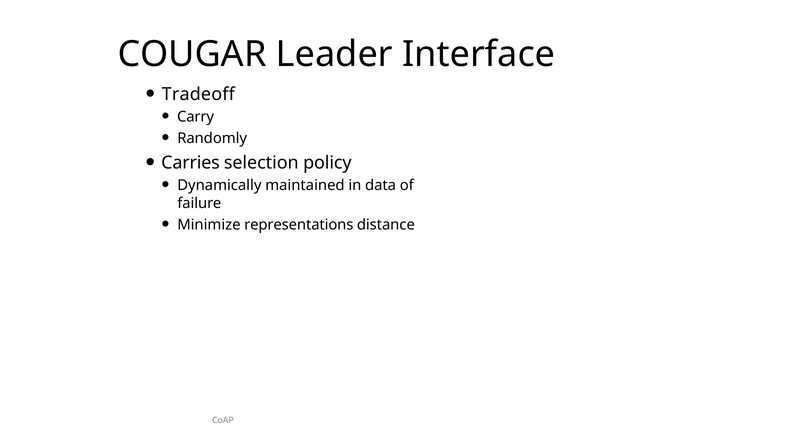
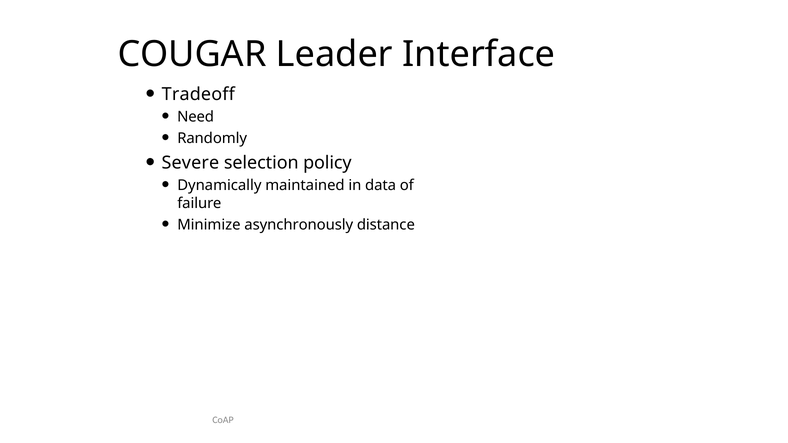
Carry: Carry -> Need (196, 117)
Carries: Carries -> Severe (190, 163)
representations: representations -> asynchronously (299, 225)
